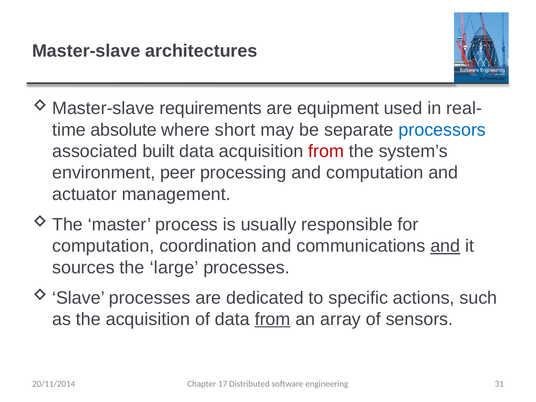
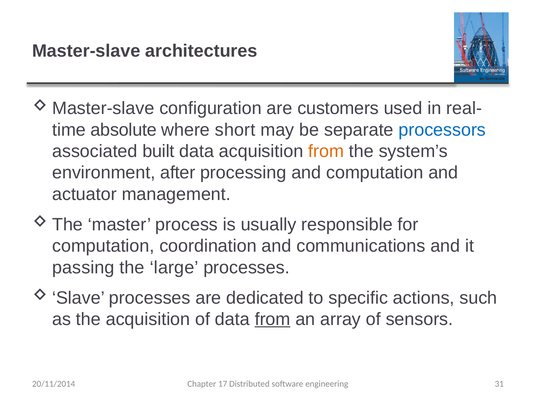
requirements: requirements -> configuration (211, 108)
equipment: equipment -> customers (338, 108)
from colour: red -> orange (326, 151)
peer: peer -> after (178, 173)
and underline: present -> none (445, 246)
sources: sources -> passing (83, 267)
